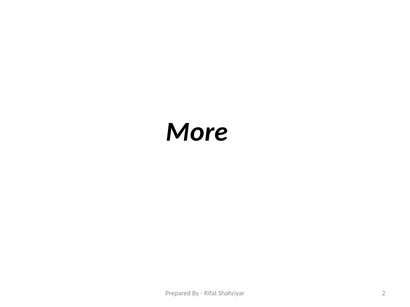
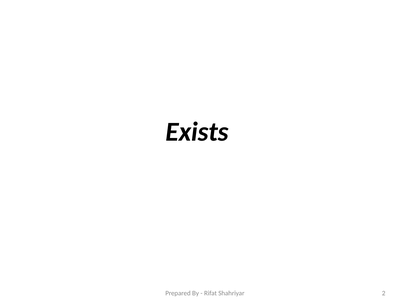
More: More -> Exists (197, 132)
